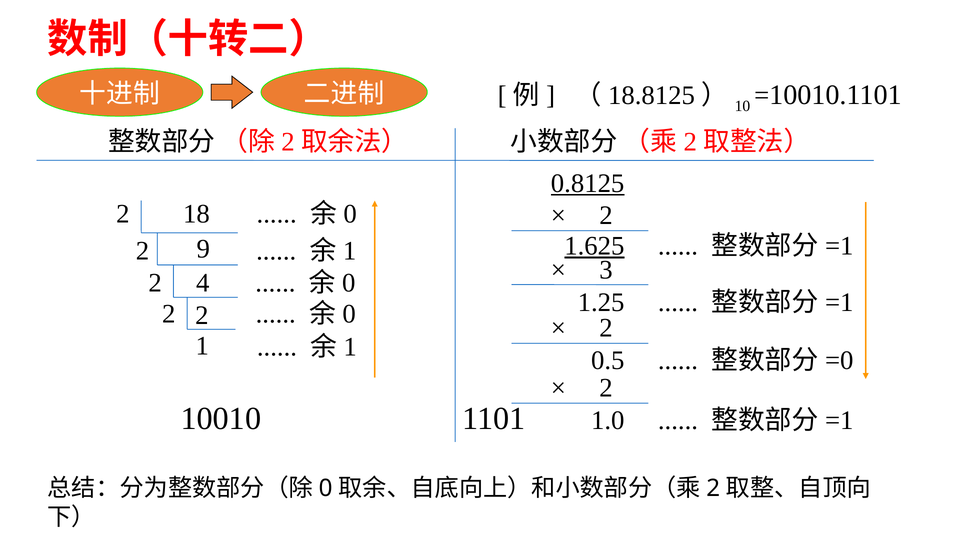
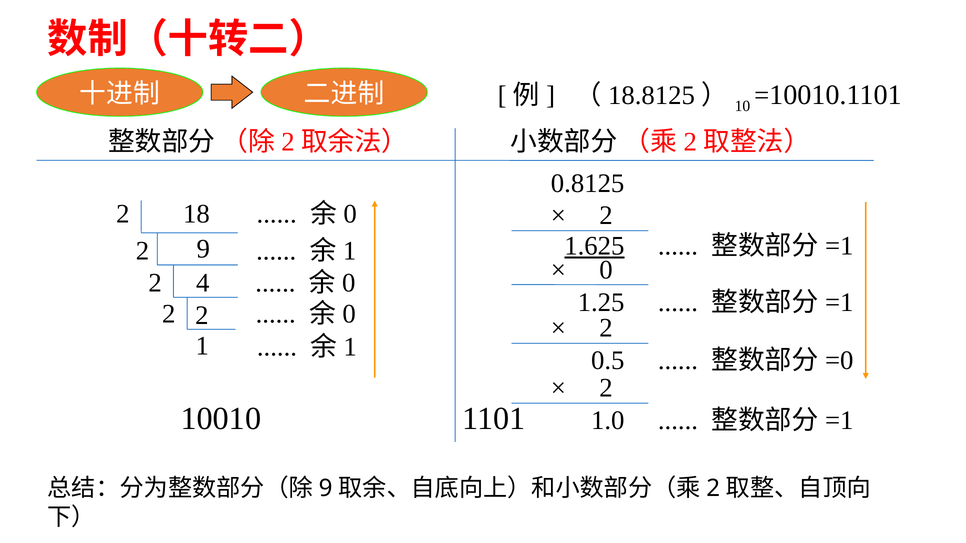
0.8125 underline: present -> none (588, 183)
3: 3 -> 0 (606, 270)
0: 0 -> 9 (326, 489)
